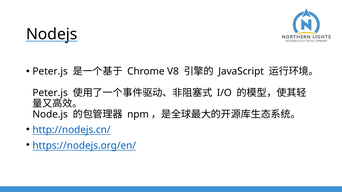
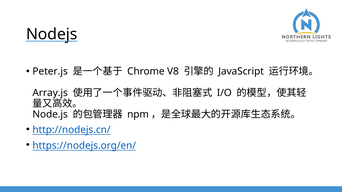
Peter.js: Peter.js -> Array.js (50, 93)
